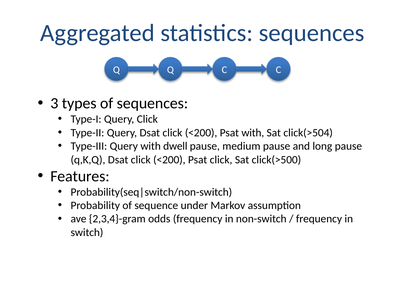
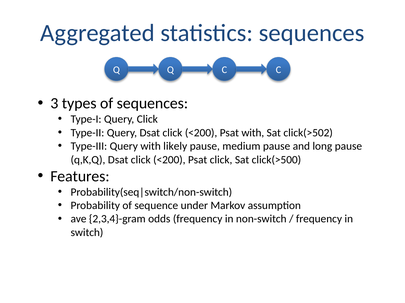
click(>504: click(>504 -> click(>502 (308, 133)
dwell: dwell -> likely (175, 147)
